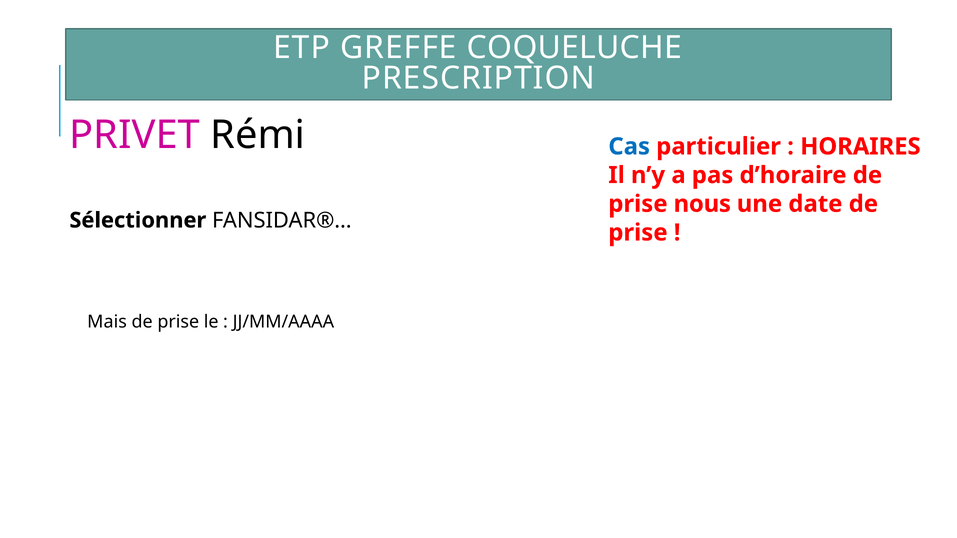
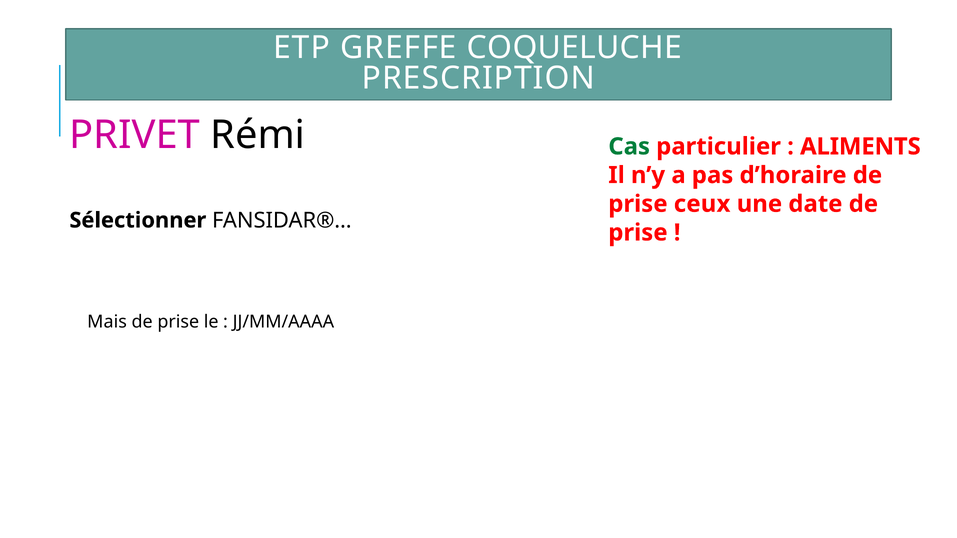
Cas colour: blue -> green (629, 147)
HORAIRES: HORAIRES -> ALIMENTS (860, 147)
nous: nous -> ceux (702, 204)
